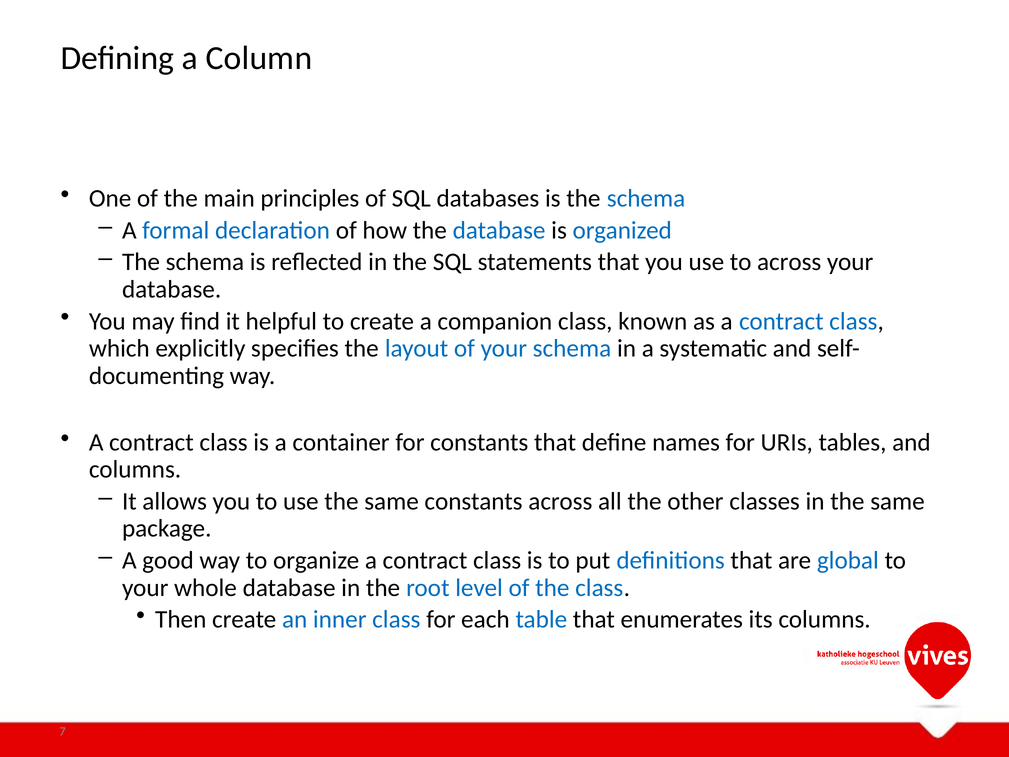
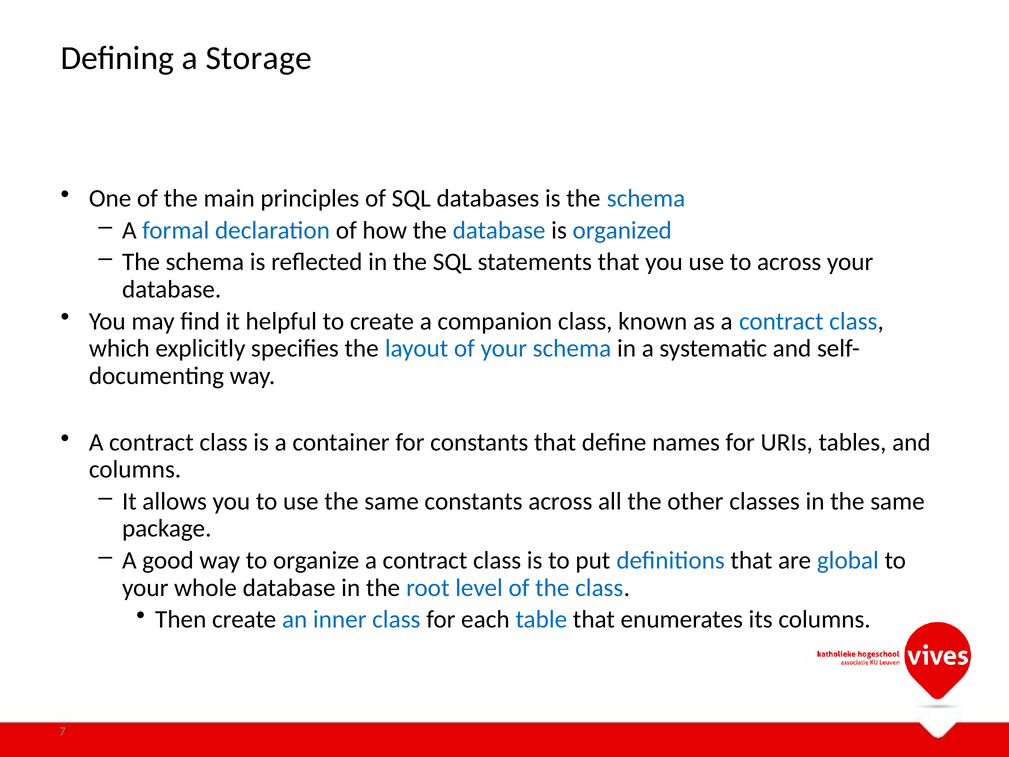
Column: Column -> Storage (259, 58)
